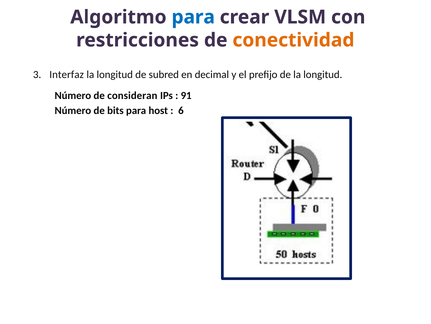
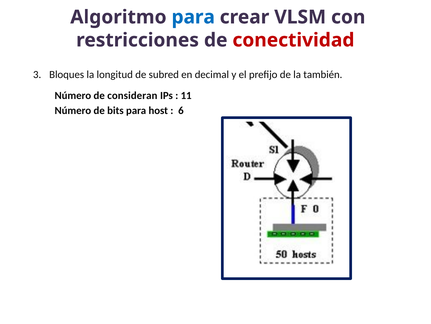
conectividad colour: orange -> red (293, 40)
Interfaz: Interfaz -> Bloques (67, 75)
de la longitud: longitud -> también (323, 75)
91: 91 -> 11 (186, 95)
